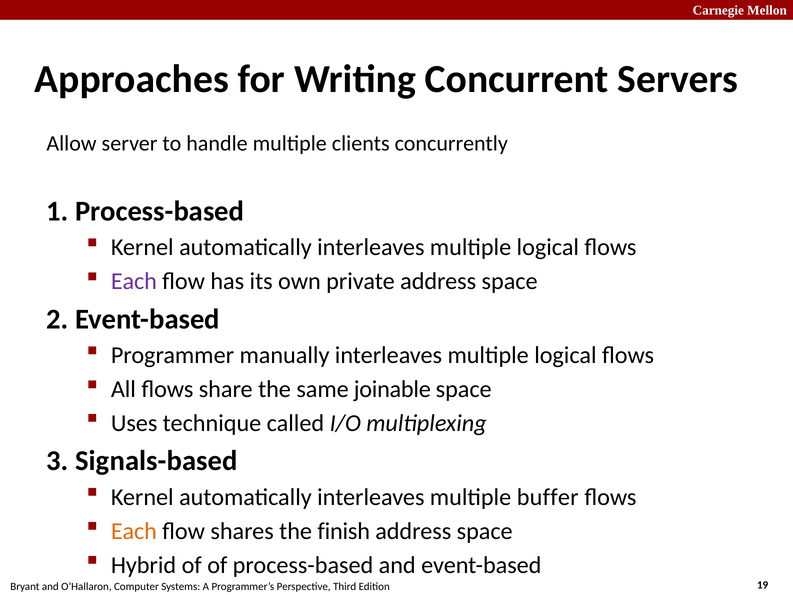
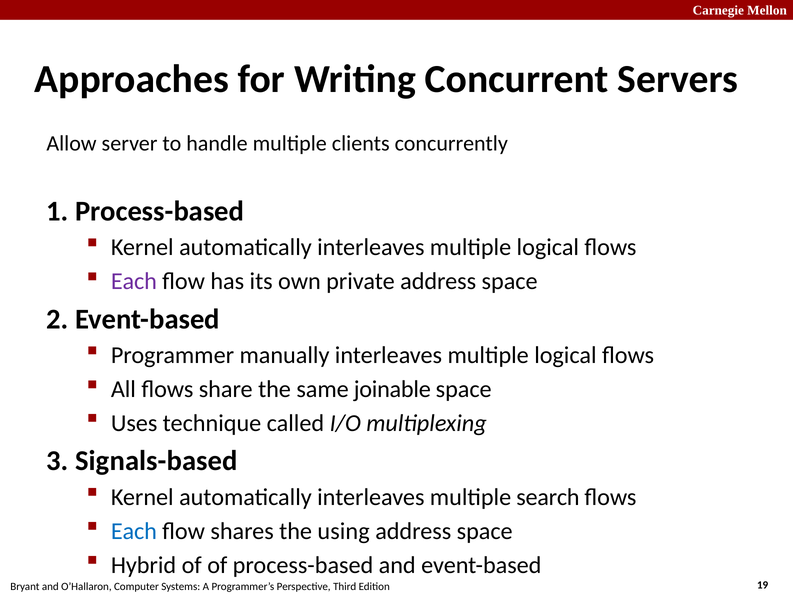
buffer: buffer -> search (548, 497)
Each colour: orange -> blue (134, 531)
finish: finish -> using (344, 531)
